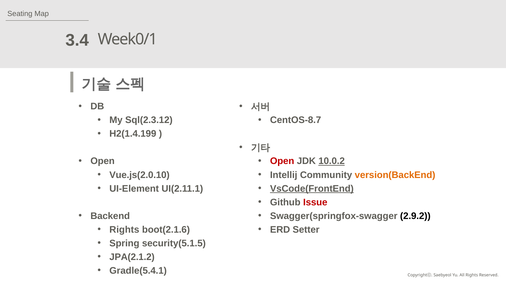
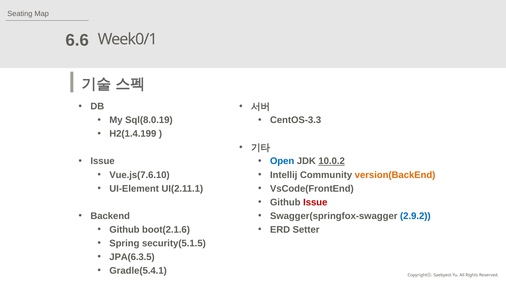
3.4: 3.4 -> 6.6 (77, 40)
Sql(2.3.12: Sql(2.3.12 -> Sql(8.0.19 (149, 120)
CentOS-8.7: CentOS-8.7 -> CentOS-3.3 (296, 120)
Open: Open -> Issue (103, 161)
Open colour: red -> blue (282, 161)
Vue.js(2.0.10: Vue.js(2.0.10 -> Vue.js(7.6.10 (140, 175)
VsCode(FrontEnd underline: present -> none (312, 188)
2.9.2 colour: black -> blue (415, 216)
Rights: Rights -> Github (124, 229)
JPA(2.1.2: JPA(2.1.2 -> JPA(6.3.5 (132, 257)
